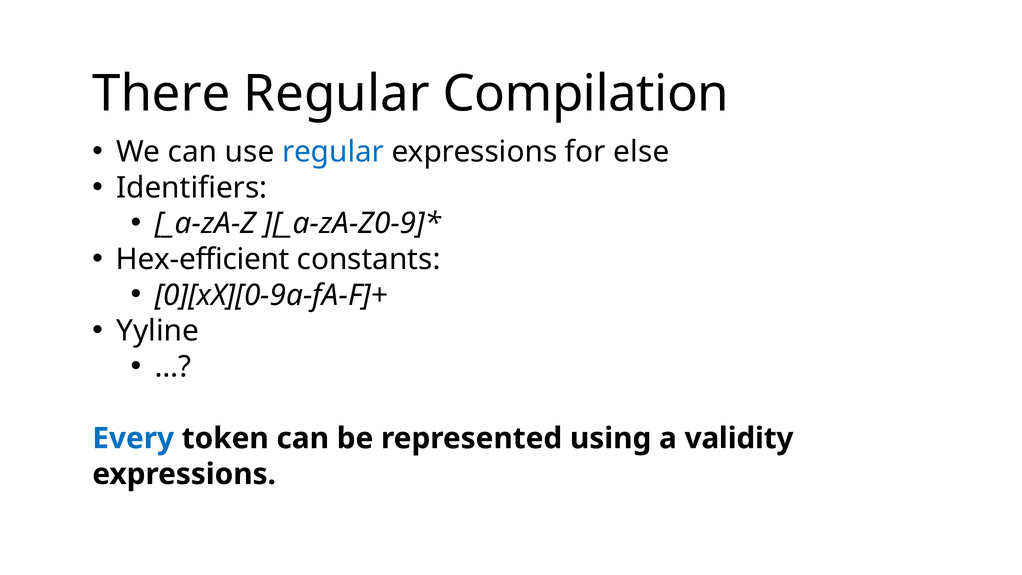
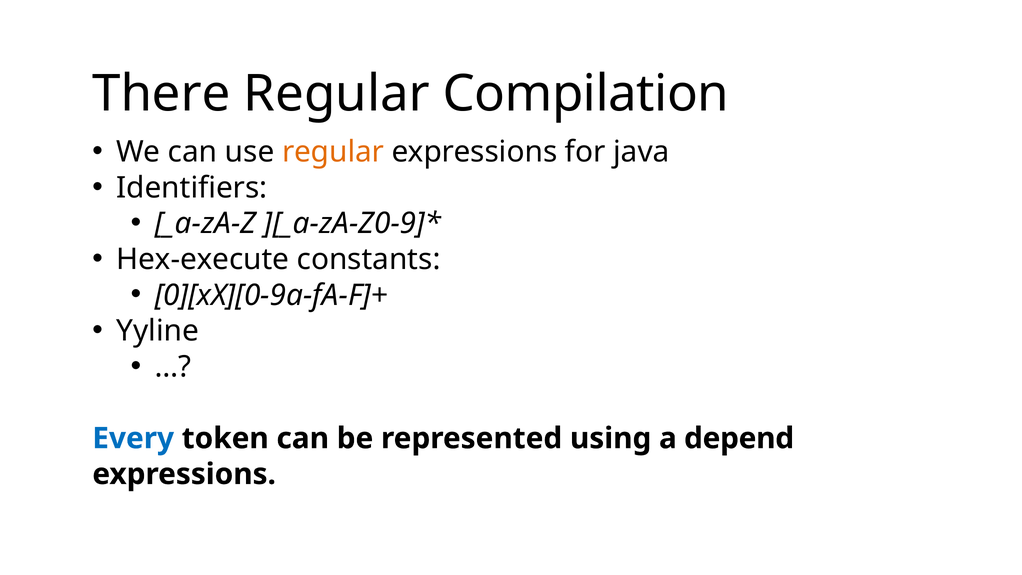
regular colour: blue -> orange (333, 152)
else: else -> java (641, 152)
Hex-efficient: Hex-efficient -> Hex-execute (203, 259)
validity: validity -> depend (739, 438)
